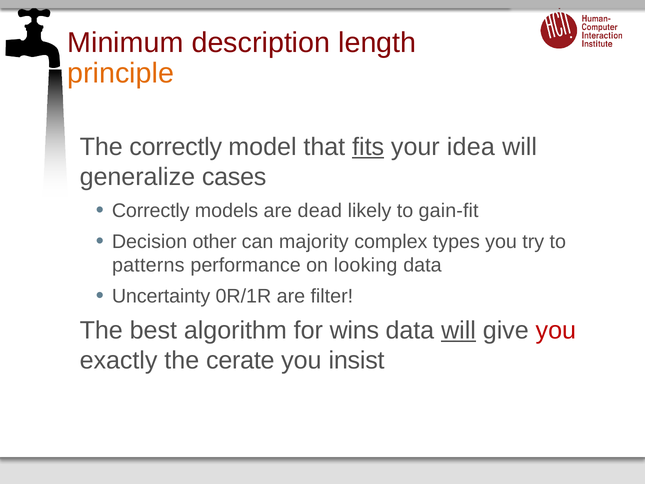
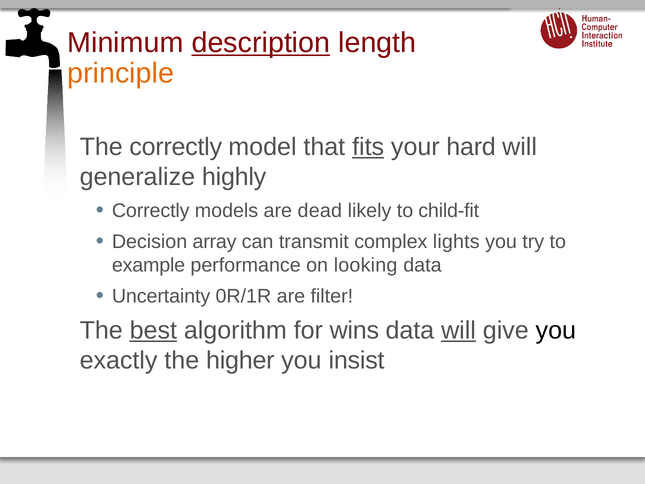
description underline: none -> present (261, 43)
idea: idea -> hard (471, 147)
cases: cases -> highly (234, 177)
gain-fit: gain-fit -> child-fit (449, 211)
other: other -> array (215, 241)
majority: majority -> transmit (314, 241)
types: types -> lights (456, 241)
patterns: patterns -> example (149, 265)
best underline: none -> present (153, 330)
you colour: red -> black (556, 330)
cerate: cerate -> higher (240, 360)
